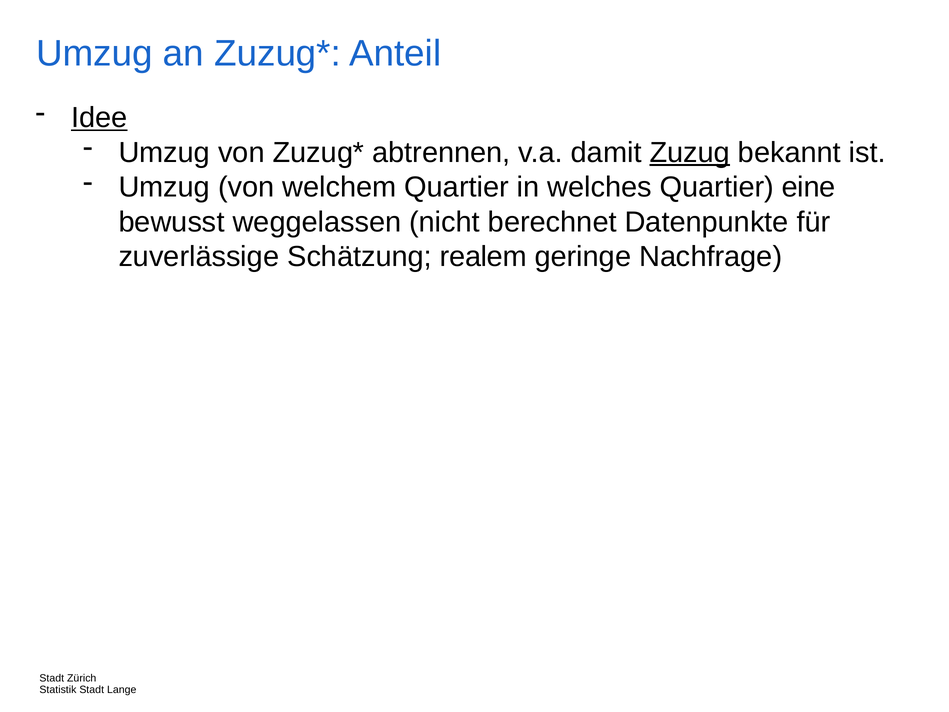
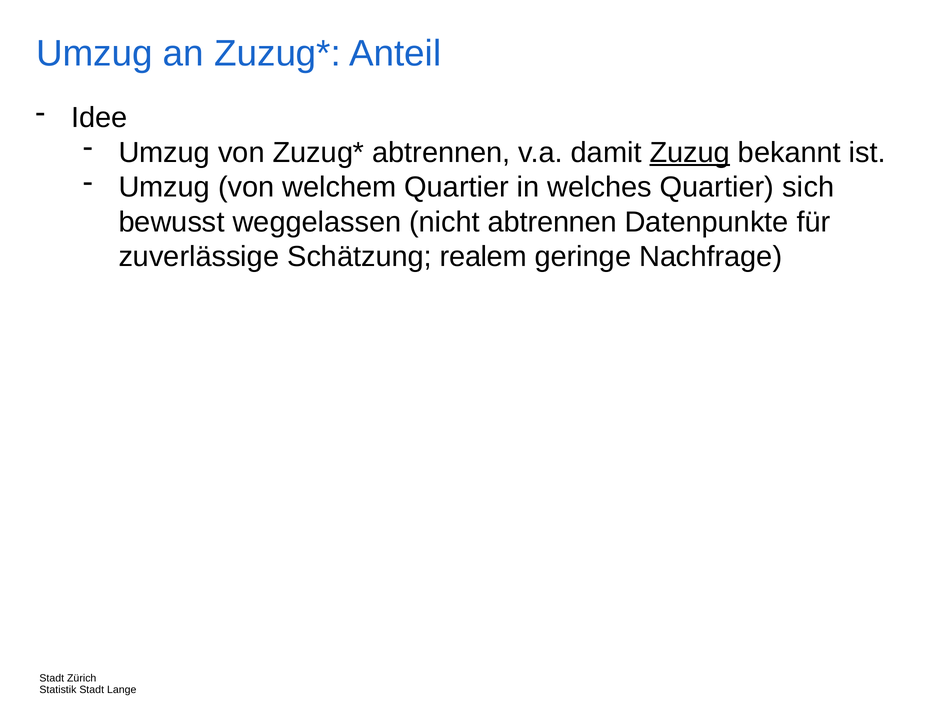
Idee underline: present -> none (99, 118)
eine: eine -> sich (808, 187)
nicht berechnet: berechnet -> abtrennen (552, 222)
